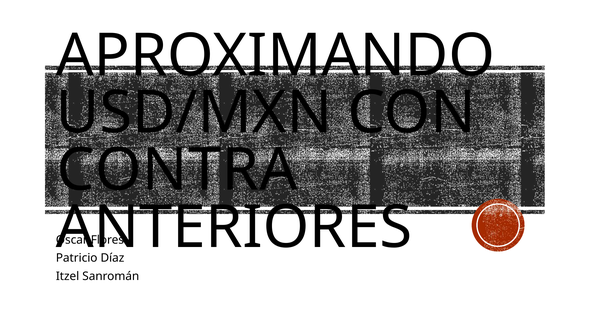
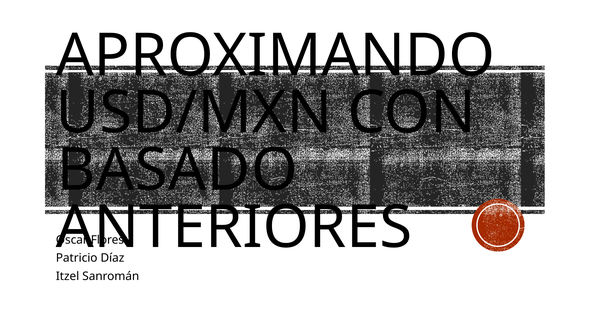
CONTRA: CONTRA -> BASADO (177, 170)
